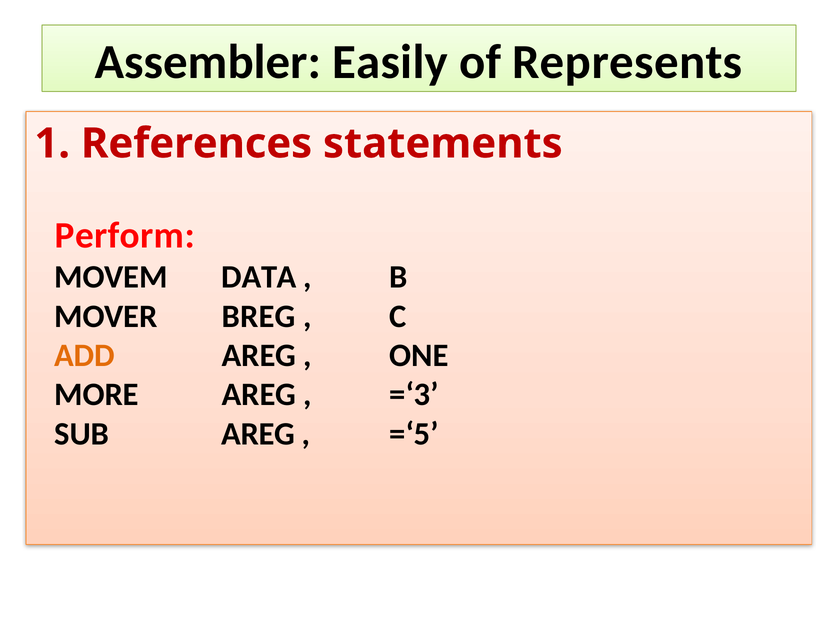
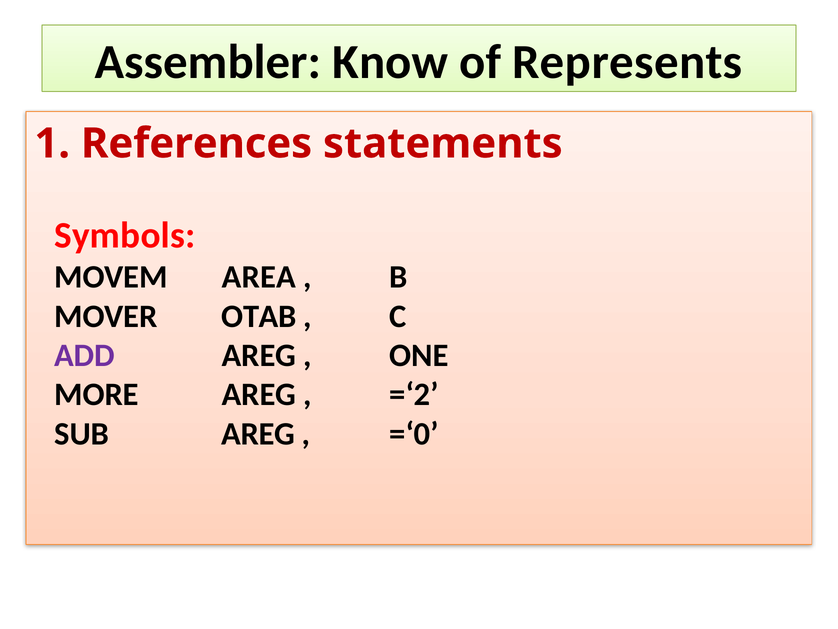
Easily: Easily -> Know (390, 62)
Perform: Perform -> Symbols (125, 235)
DATA: DATA -> AREA (259, 277)
BREG: BREG -> OTAB (259, 316)
ADD colour: orange -> purple (85, 355)
=‘3: =‘3 -> =‘2 (414, 394)
=‘5: =‘5 -> =‘0 (414, 433)
